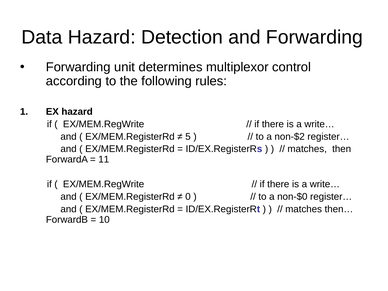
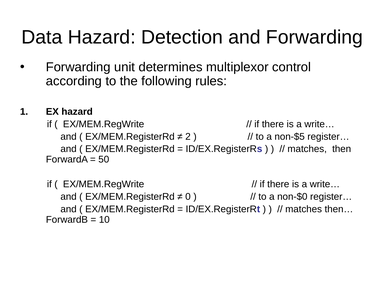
5: 5 -> 2 (188, 137)
non-$2: non-$2 -> non-$5 (290, 137)
11: 11 -> 50 (104, 159)
